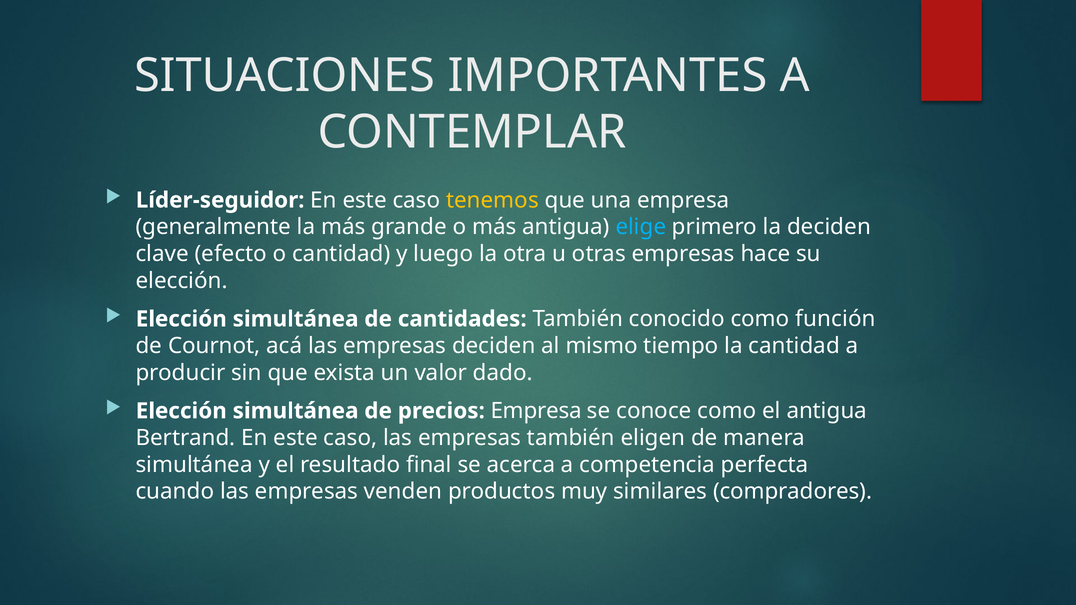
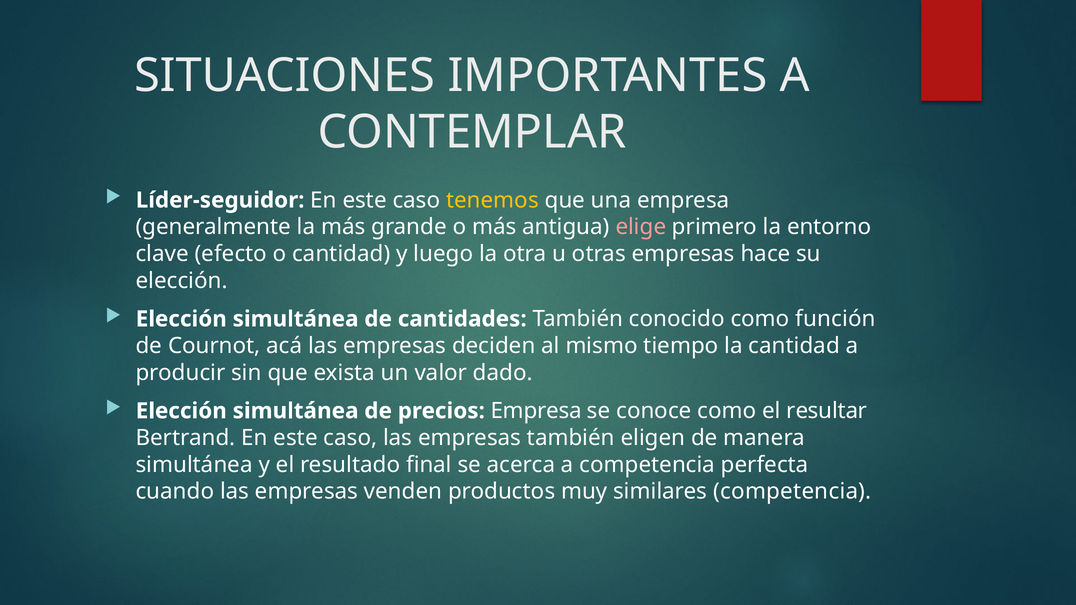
elige colour: light blue -> pink (641, 227)
la deciden: deciden -> entorno (829, 227)
el antigua: antigua -> resultar (827, 411)
similares compradores: compradores -> competencia (792, 492)
